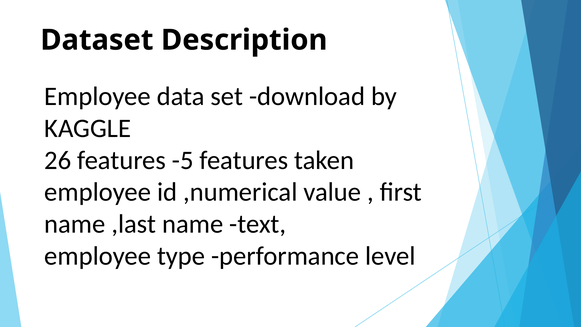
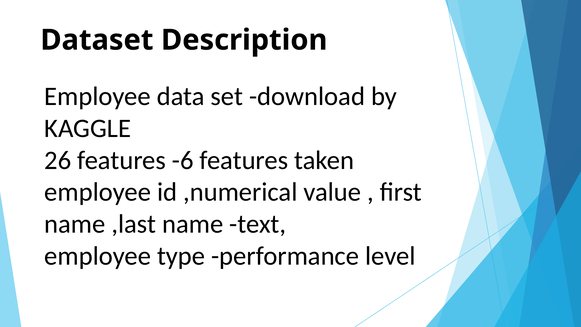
-5: -5 -> -6 (183, 160)
